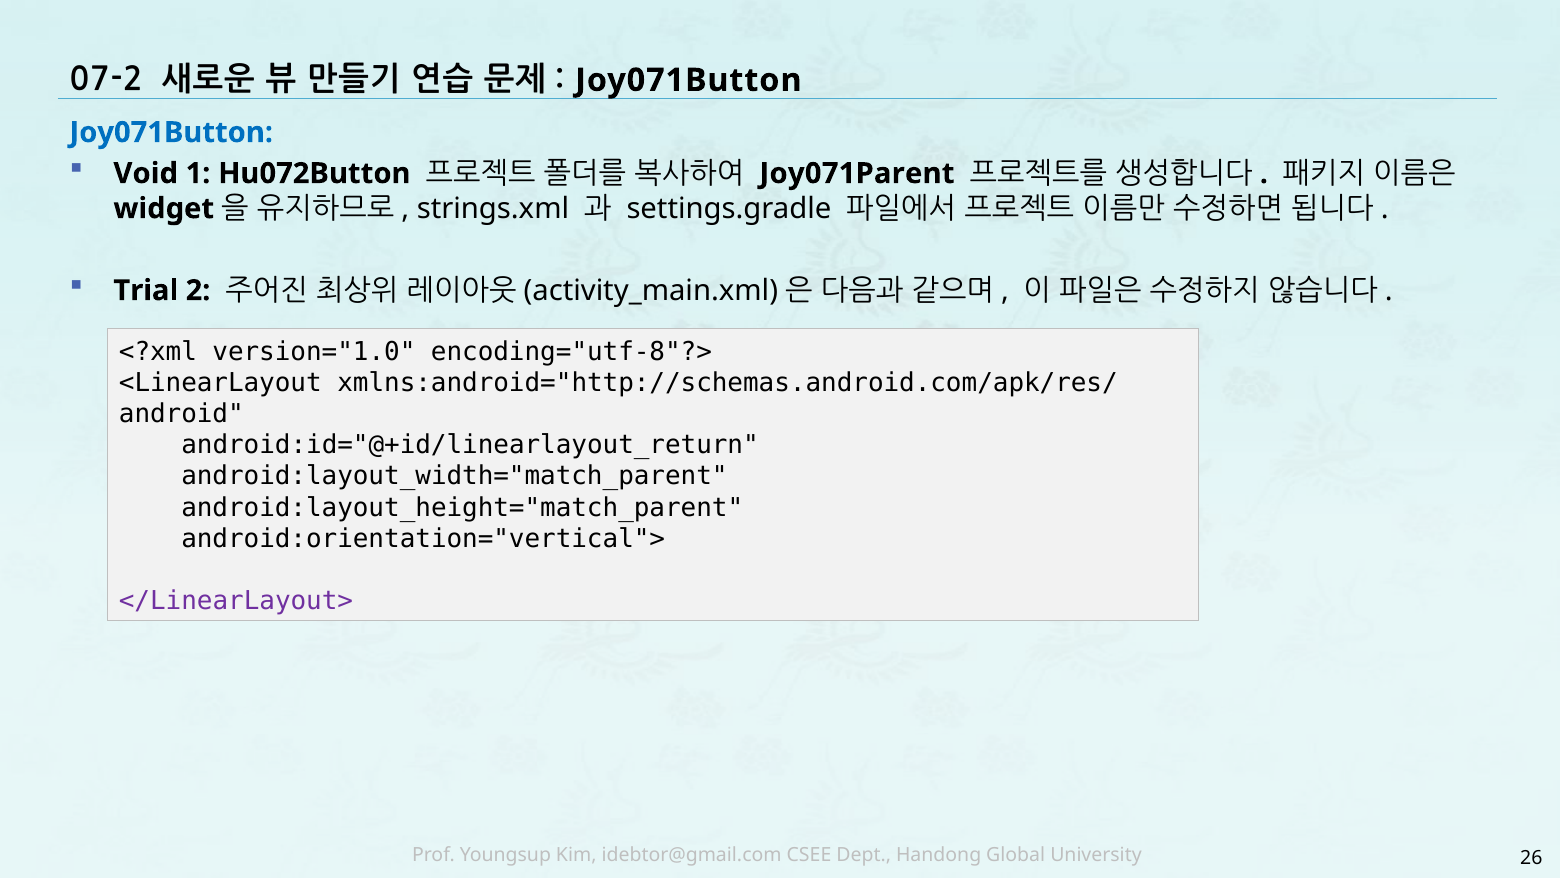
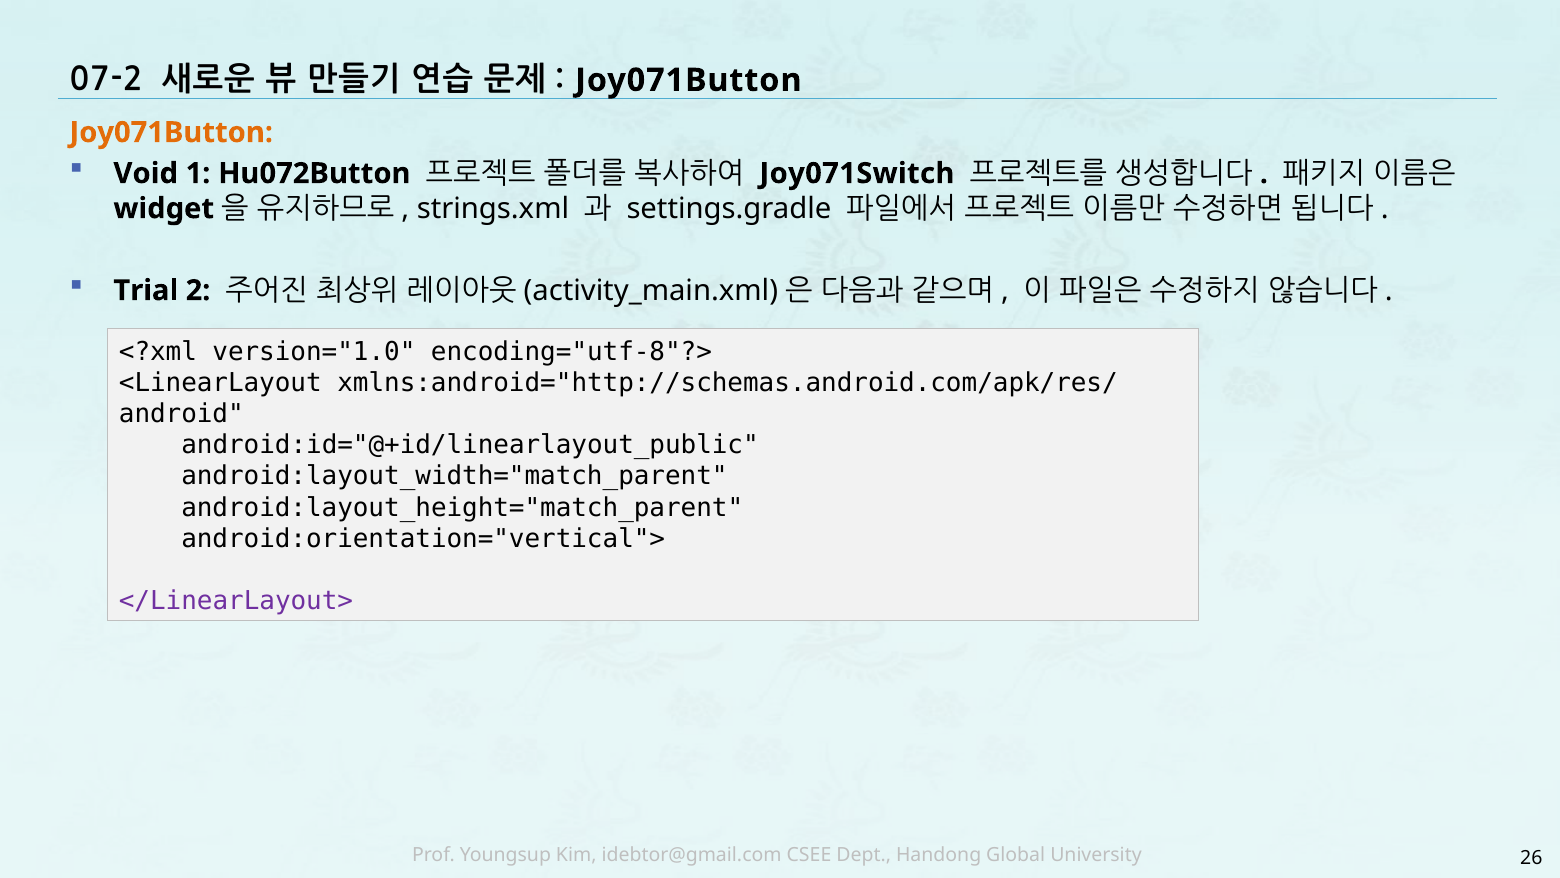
Joy071Button colour: blue -> orange (171, 132)
Joy071Parent: Joy071Parent -> Joy071Switch (857, 173)
android:id="@+id/linearlayout_return: android:id="@+id/linearlayout_return -> android:id="@+id/linearlayout_public (470, 445)
